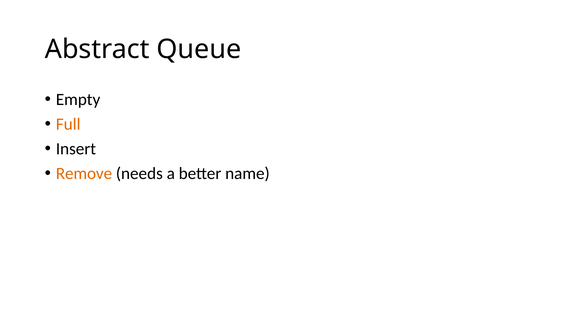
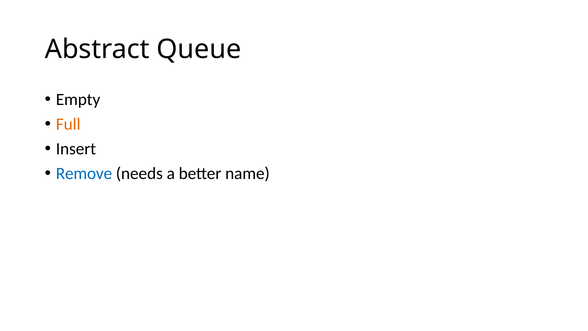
Remove colour: orange -> blue (84, 173)
